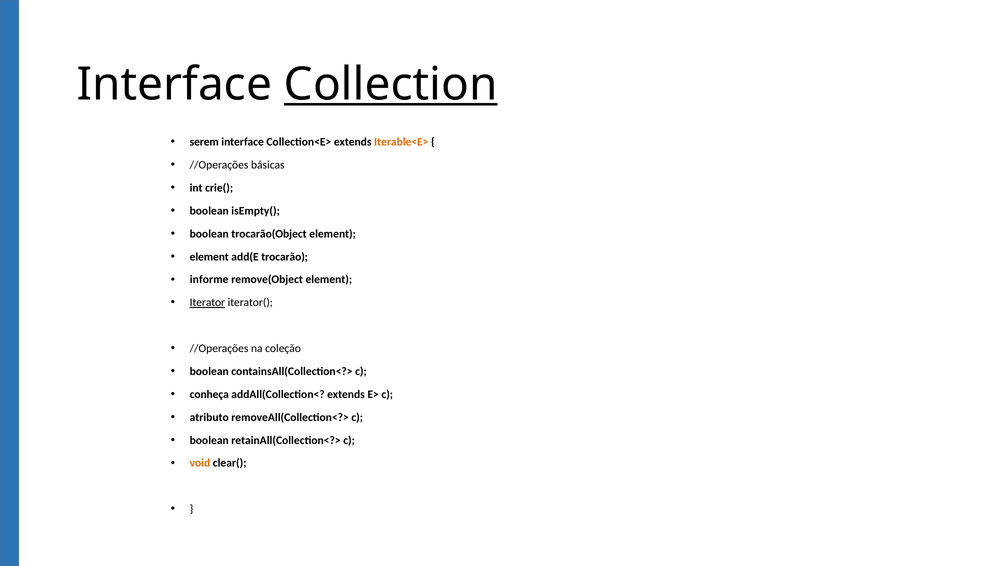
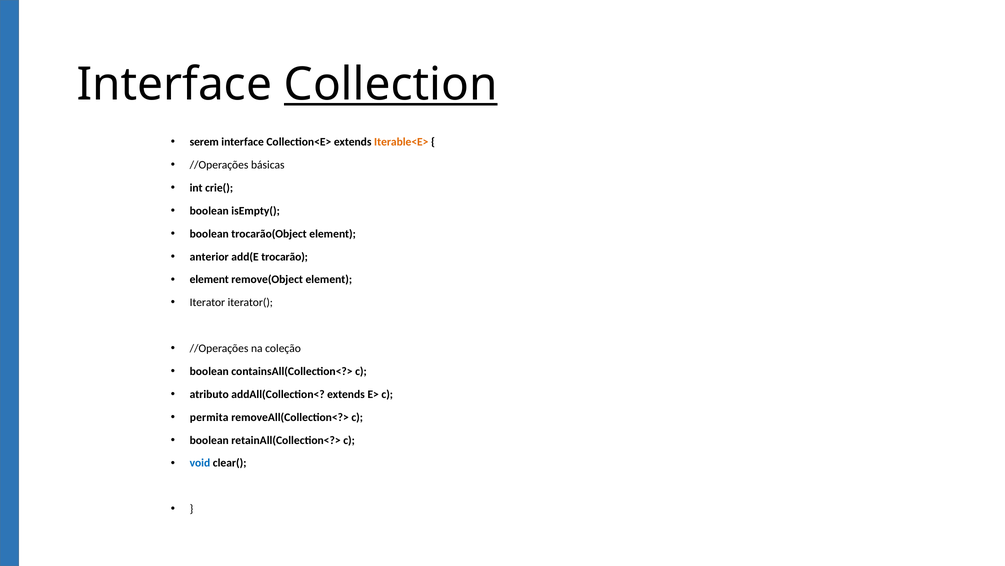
element: element -> anterior (209, 256)
informe: informe -> element (209, 279)
Iterator underline: present -> none (207, 302)
conheça: conheça -> atributo (209, 394)
atributo: atributo -> permita (209, 417)
void colour: orange -> blue (200, 463)
